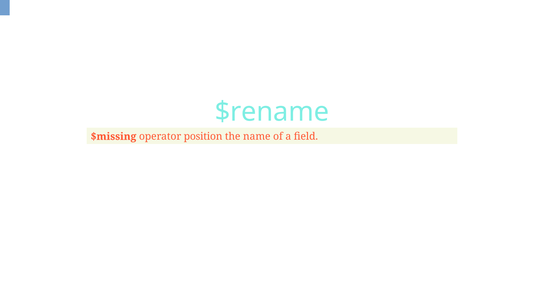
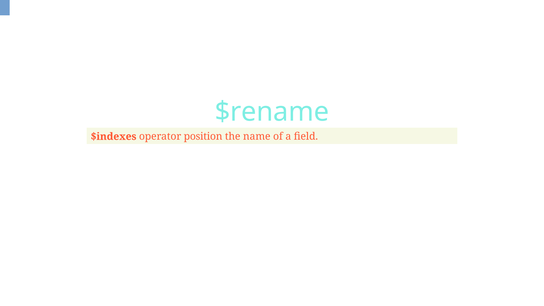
$missing: $missing -> $indexes (114, 137)
